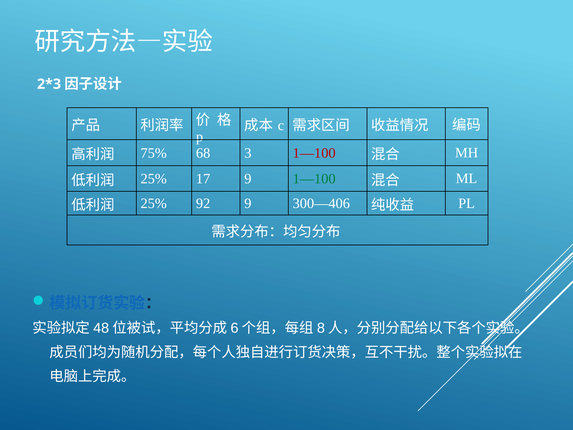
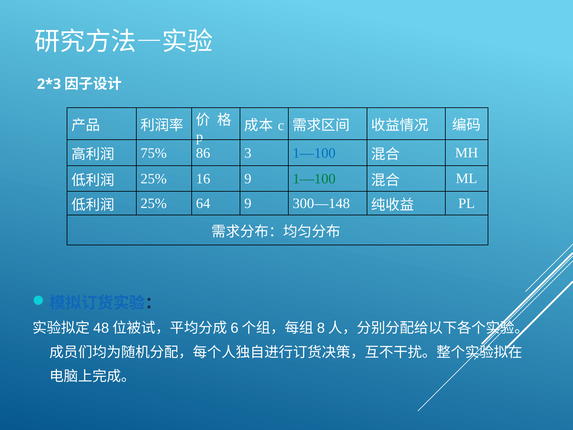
68: 68 -> 86 (203, 153)
1—100 colour: red -> blue (314, 153)
17: 17 -> 16 (203, 179)
92: 92 -> 64 (203, 203)
300—406: 300—406 -> 300—148 (321, 203)
